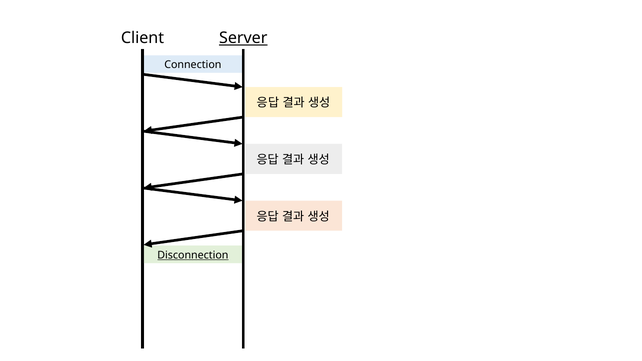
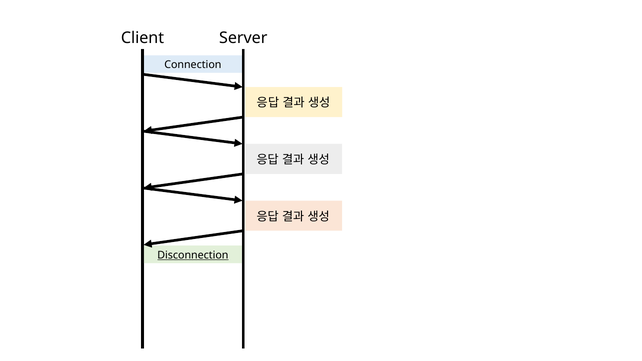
Server underline: present -> none (243, 38)
